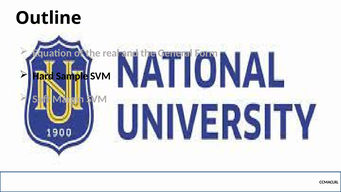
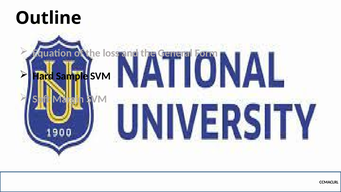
real: real -> loss (111, 53)
